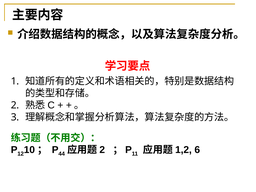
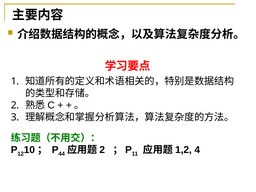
6: 6 -> 4 (197, 150)
